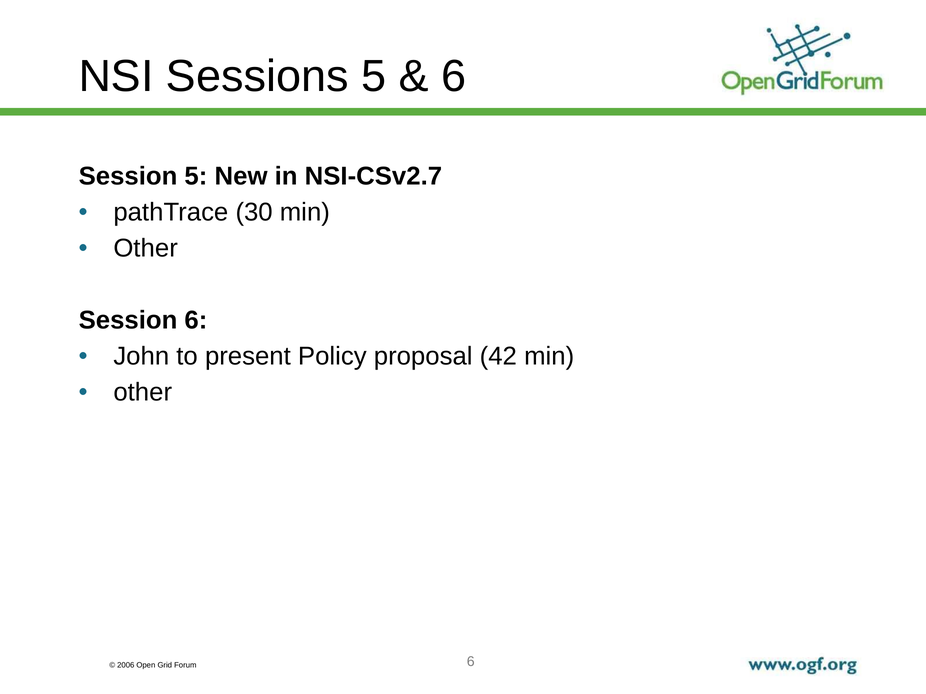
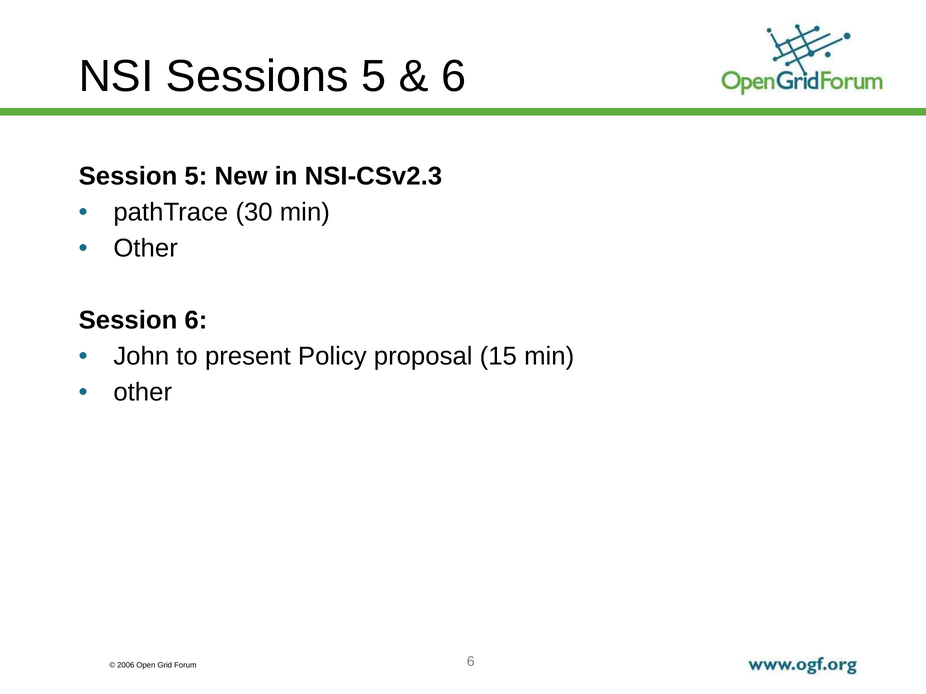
NSI-CSv2.7: NSI-CSv2.7 -> NSI-CSv2.3 (373, 176)
42: 42 -> 15 (498, 356)
